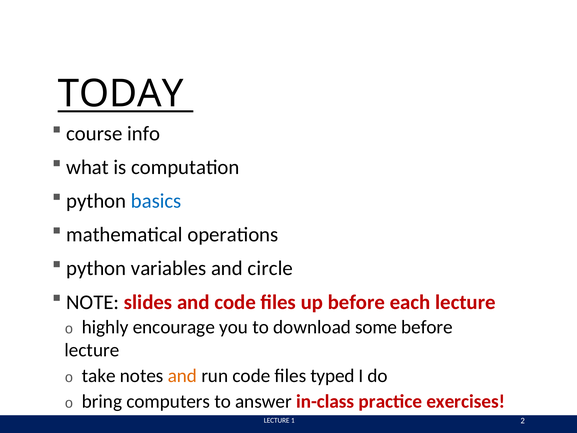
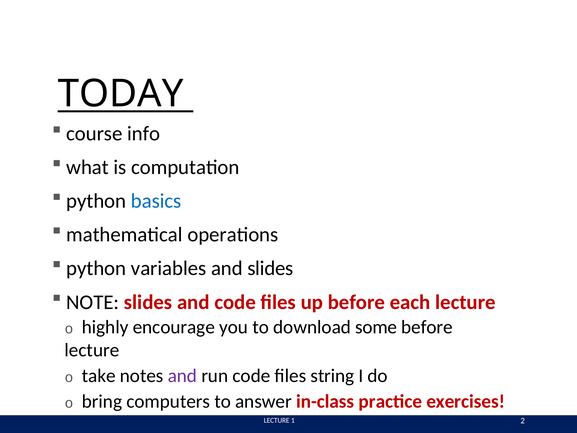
and circle: circle -> slides (270, 268)
and colour: orange -> purple (182, 376)
typed: typed -> string (332, 376)
